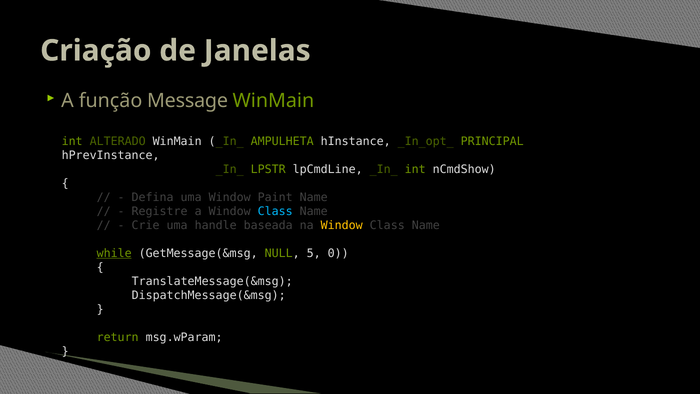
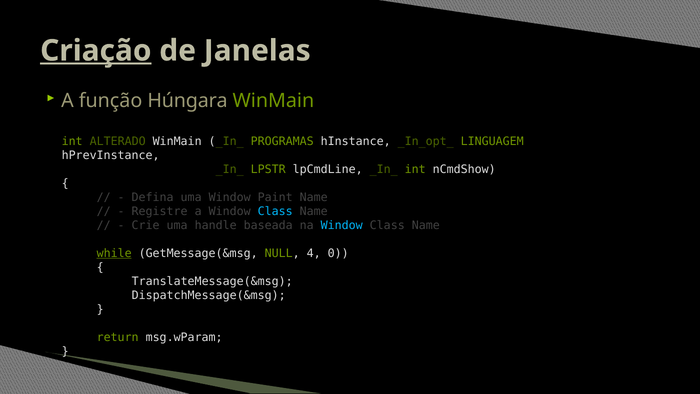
Criação underline: none -> present (96, 51)
Message: Message -> Húngara (188, 101)
AMPULHETA: AMPULHETA -> PROGRAMAS (282, 141)
PRINCIPAL: PRINCIPAL -> LINGUAGEM (492, 141)
Window colour: yellow -> light blue (342, 225)
5: 5 -> 4 (314, 253)
